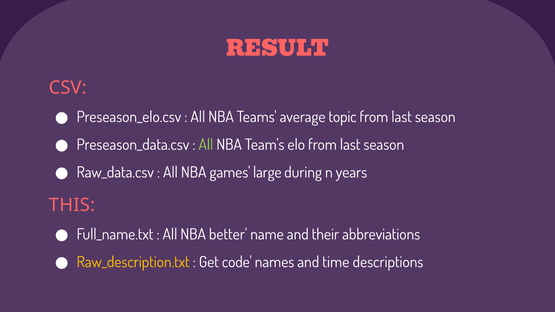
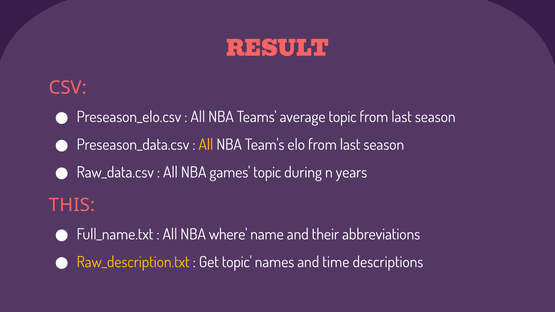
All colour: light green -> yellow (206, 145)
games large: large -> topic (267, 173)
better: better -> where (228, 235)
Get code: code -> topic (237, 262)
